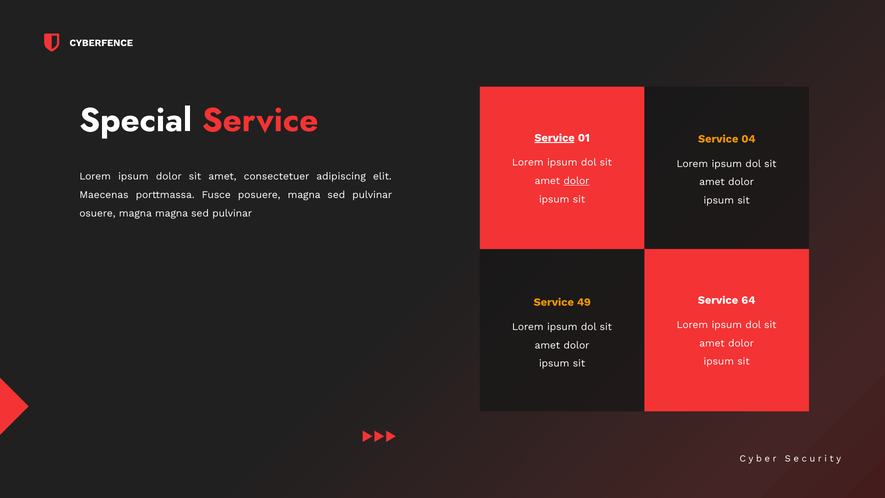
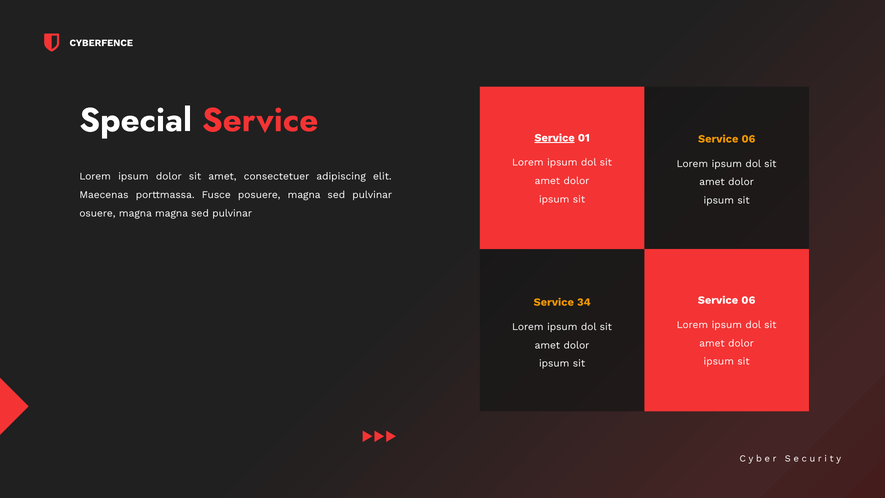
04: 04 -> 06 (748, 139)
dolor underline: present -> none (576, 181)
64: 64 -> 06 (748, 300)
49: 49 -> 34 (584, 302)
